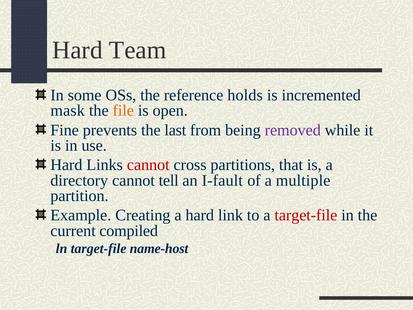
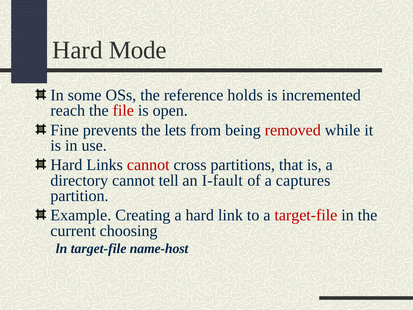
Team: Team -> Mode (138, 50)
mask: mask -> reach (68, 111)
file colour: orange -> red (123, 111)
last: last -> lets (175, 130)
removed colour: purple -> red (293, 130)
multiple: multiple -> captures (303, 180)
compiled: compiled -> choosing (129, 231)
